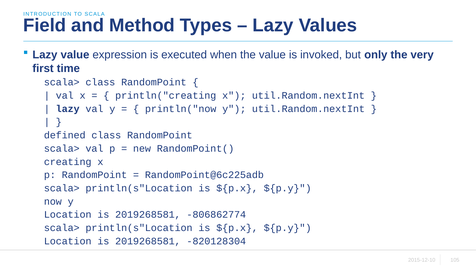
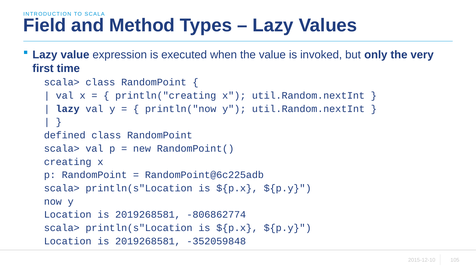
-820128304: -820128304 -> -352059848 (216, 241)
